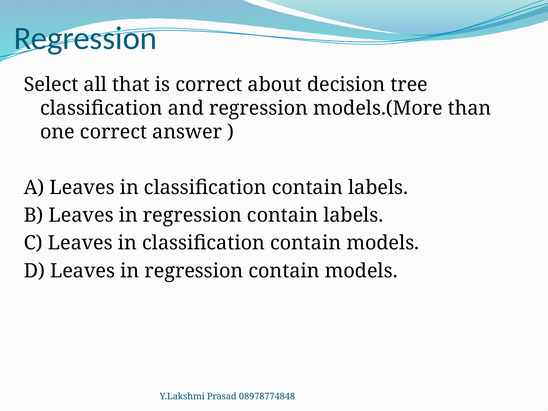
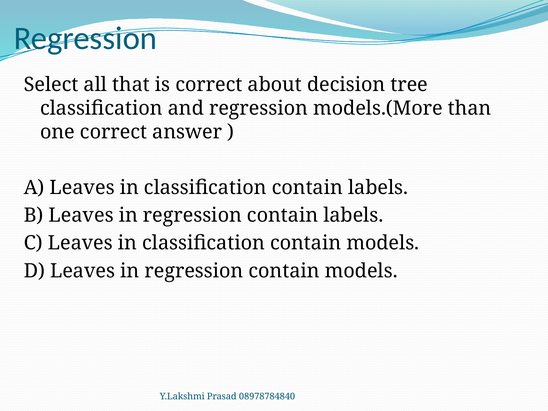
08978774848: 08978774848 -> 08978784840 (267, 396)
